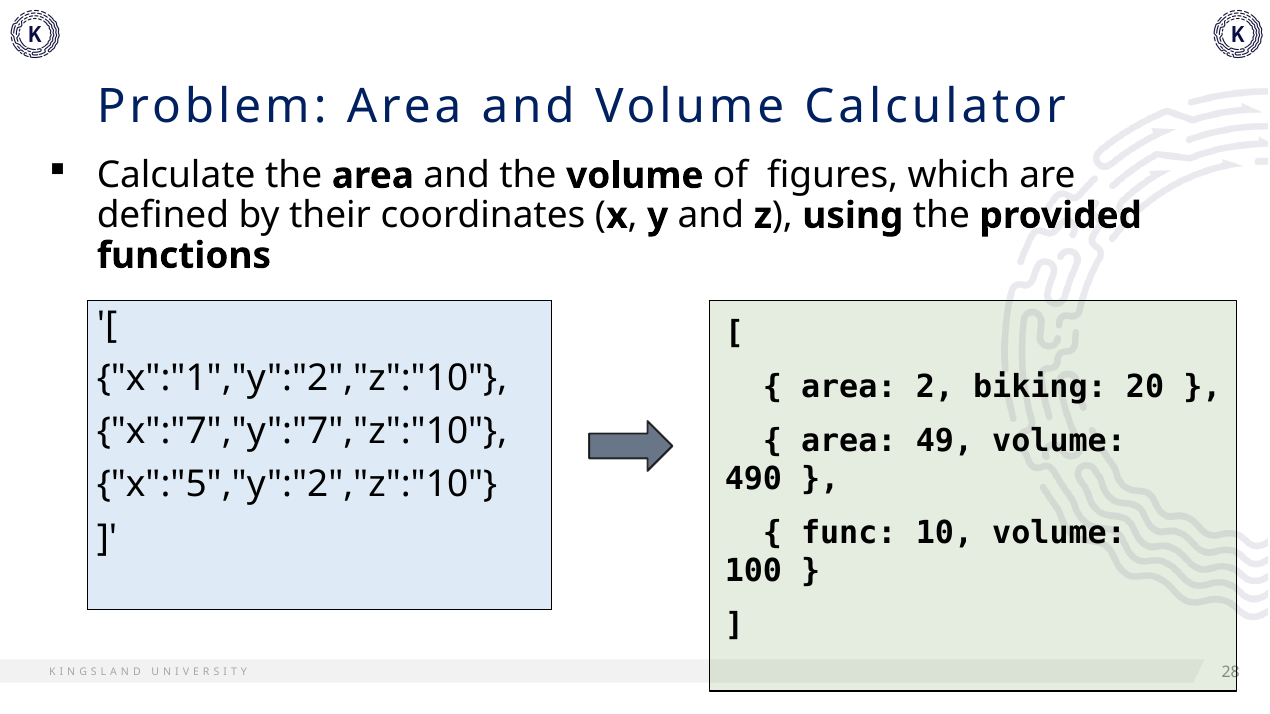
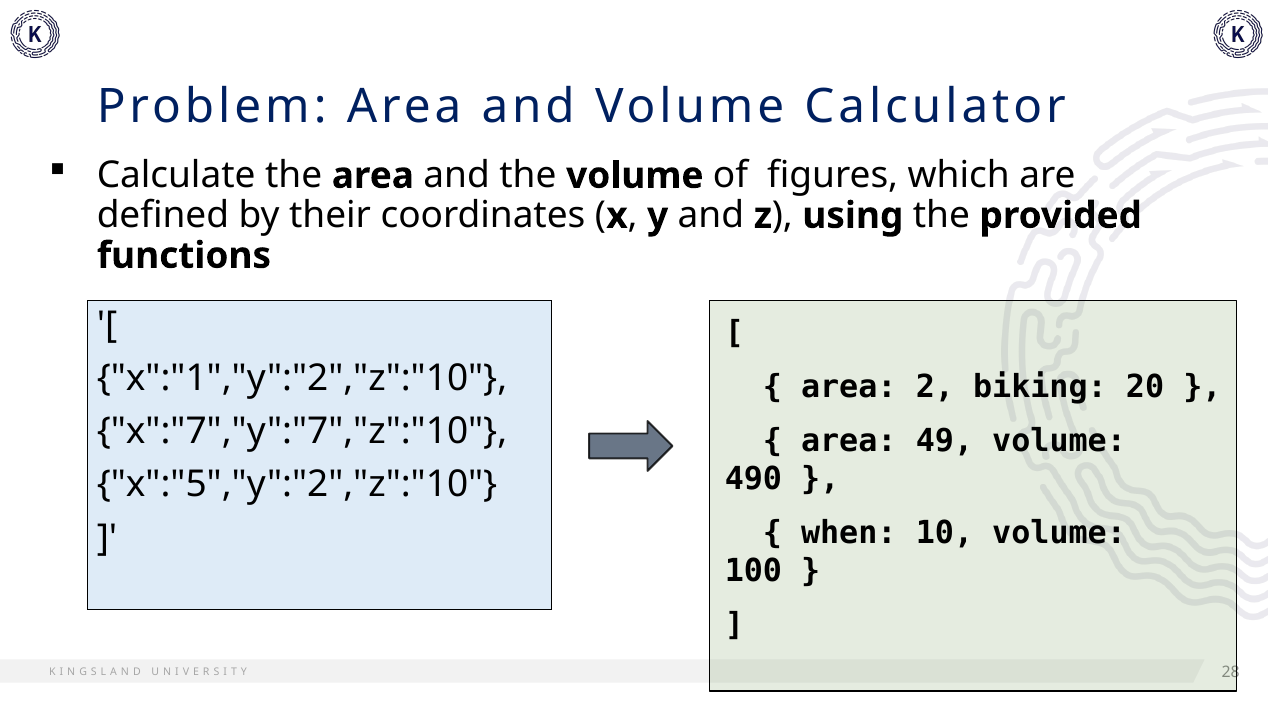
func: func -> when (849, 533)
